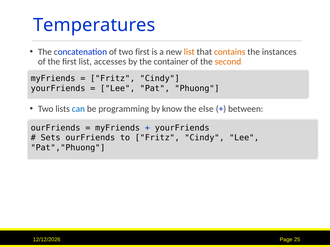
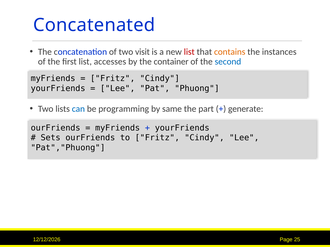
Temperatures: Temperatures -> Concatenated (94, 25)
two first: first -> visit (142, 52)
list colour: orange -> red (189, 52)
second colour: orange -> blue (228, 62)
know: know -> same (172, 109)
else: else -> part (206, 109)
between: between -> generate (246, 109)
